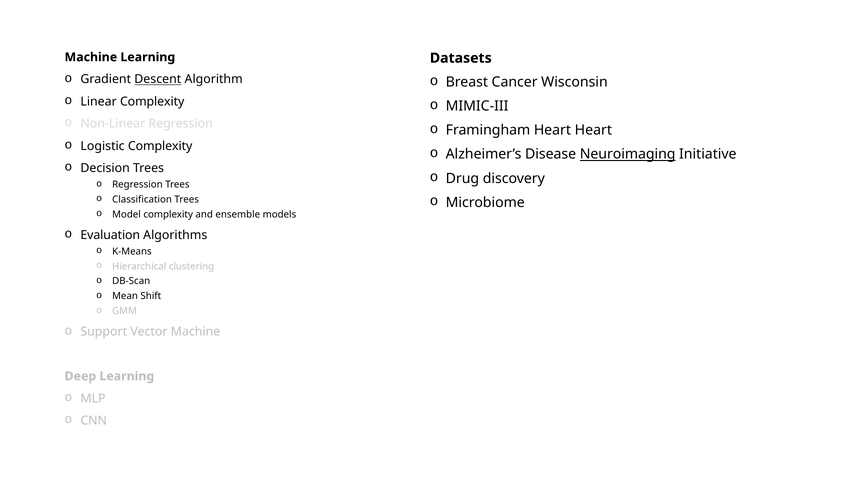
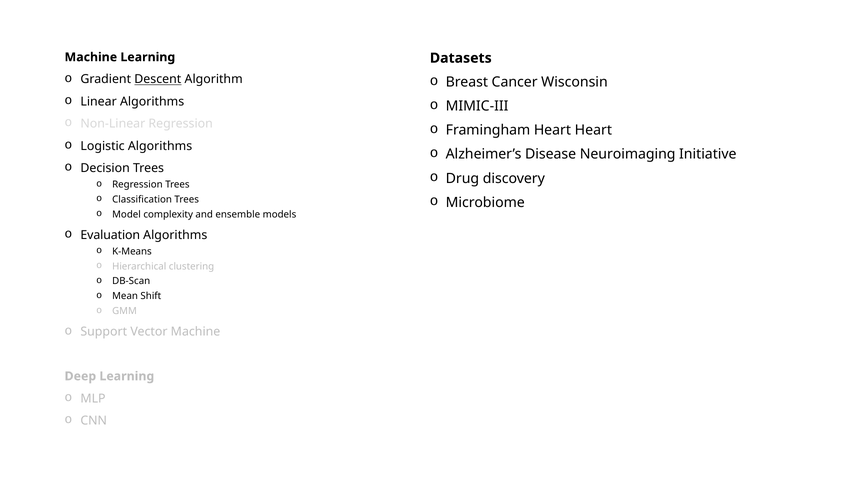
Linear Complexity: Complexity -> Algorithms (152, 101)
Logistic Complexity: Complexity -> Algorithms (160, 146)
Neuroimaging underline: present -> none (628, 154)
